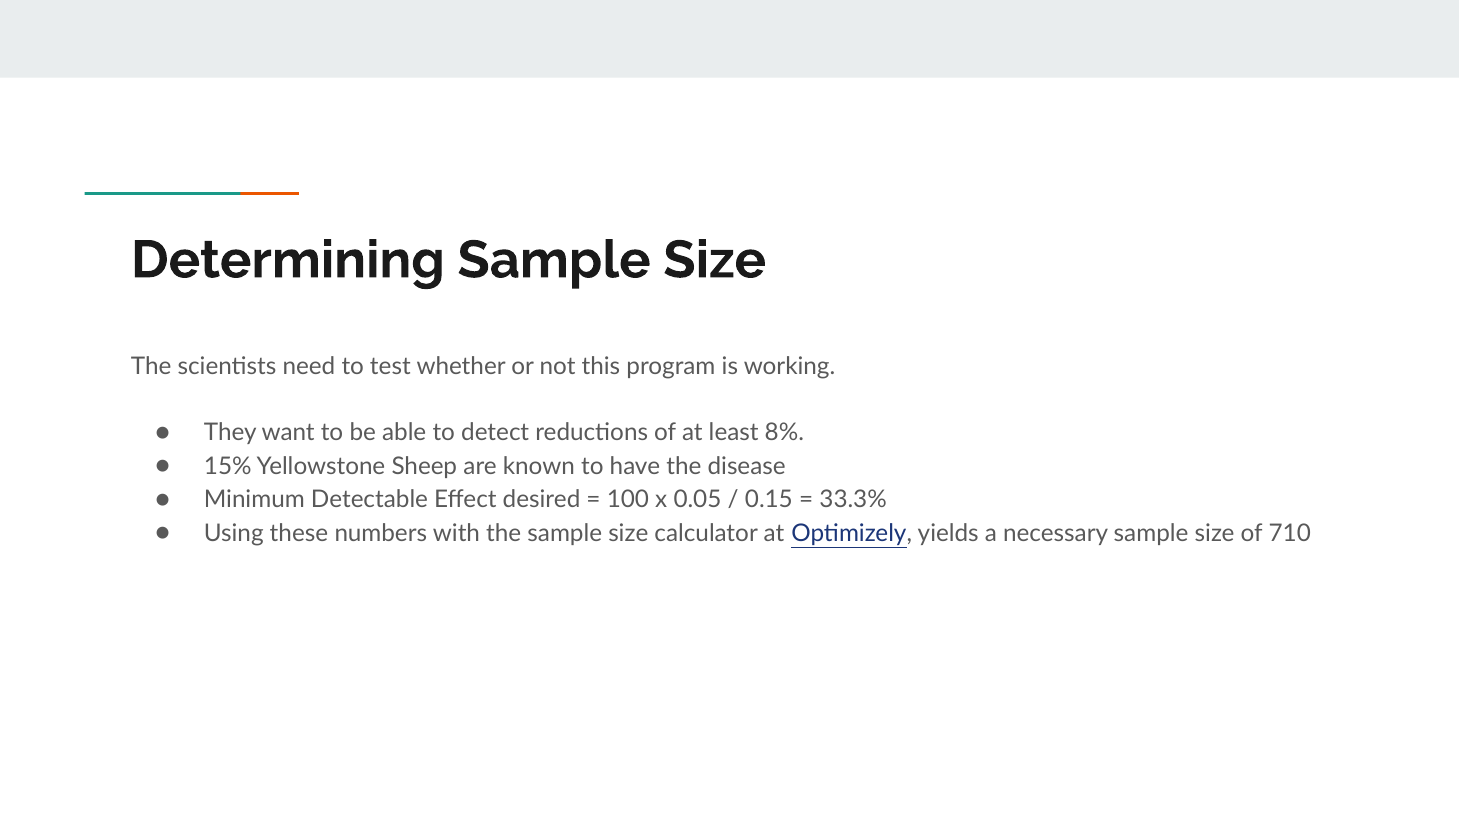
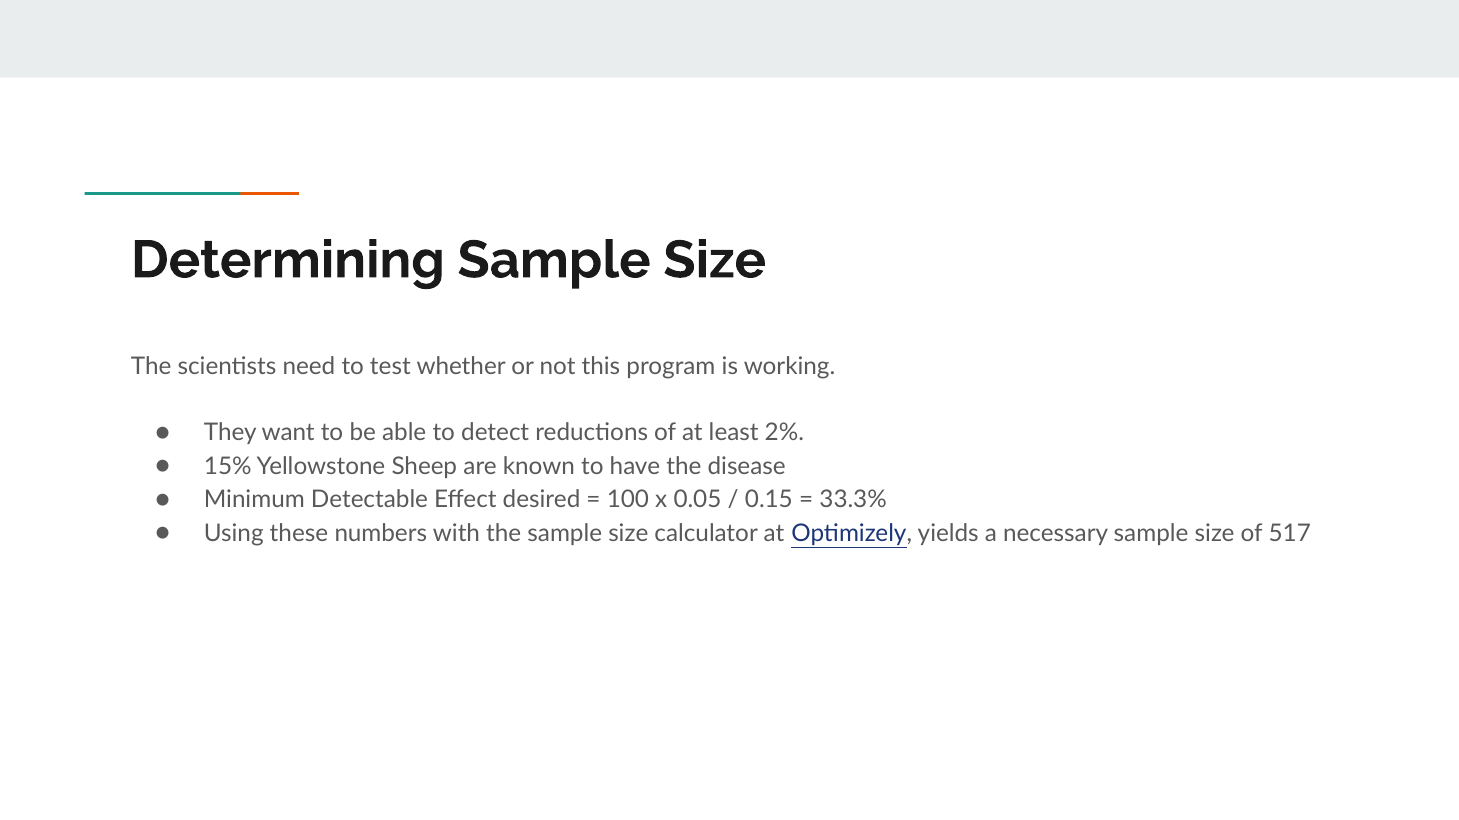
8%: 8% -> 2% (784, 433)
710: 710 -> 517 (1290, 534)
